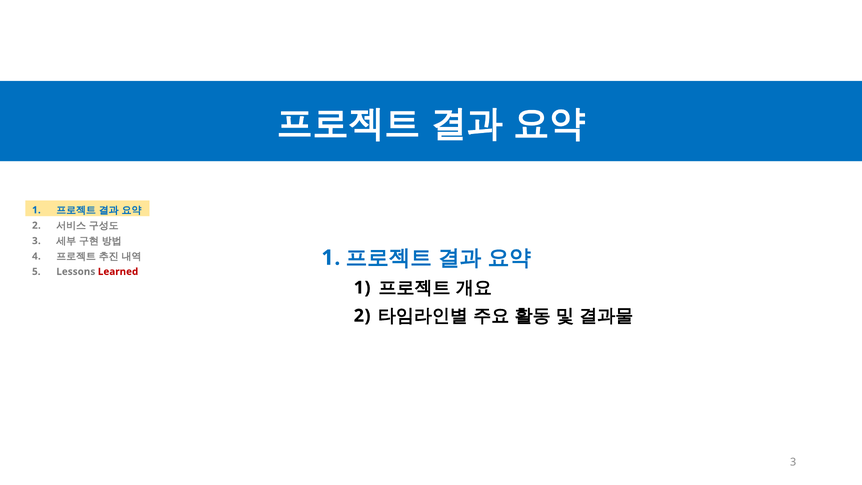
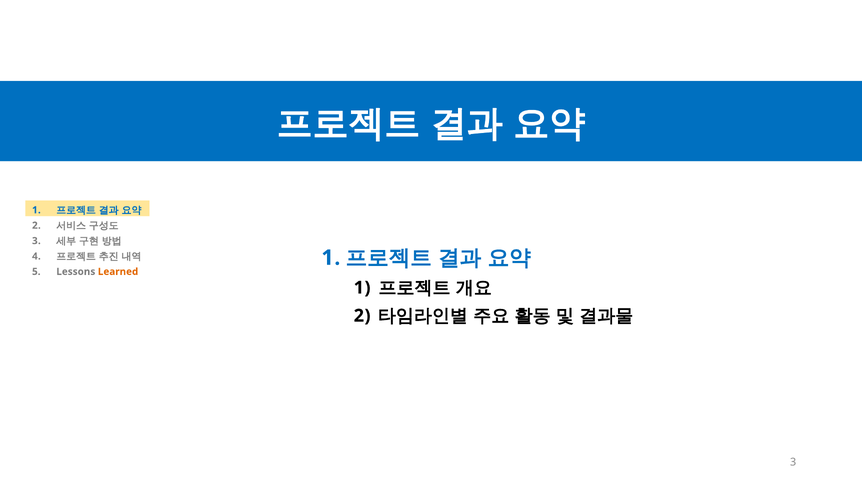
Learned colour: red -> orange (118, 272)
